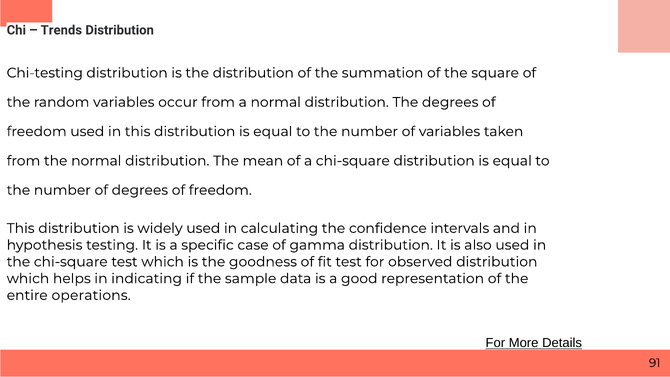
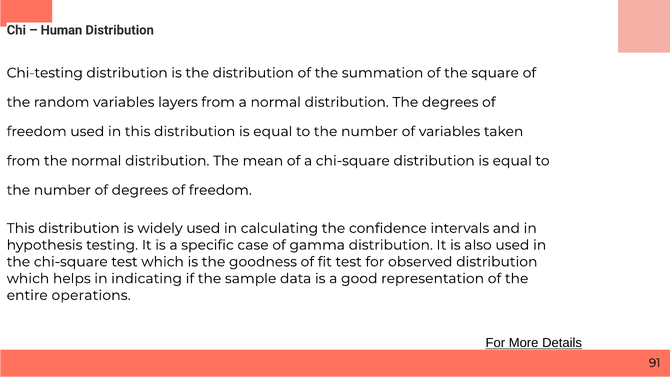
Trends: Trends -> Human (61, 30)
occur: occur -> layers (178, 102)
